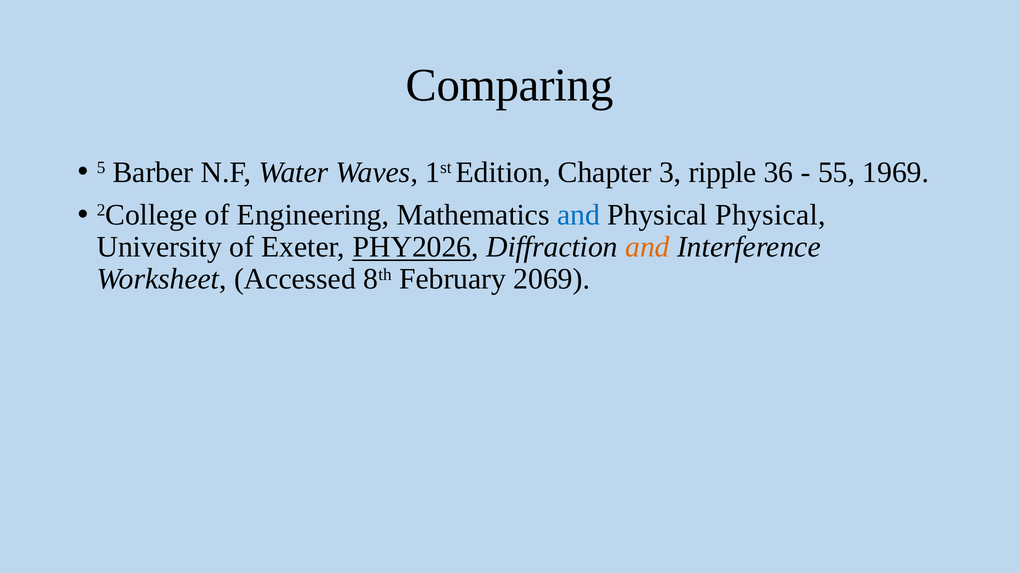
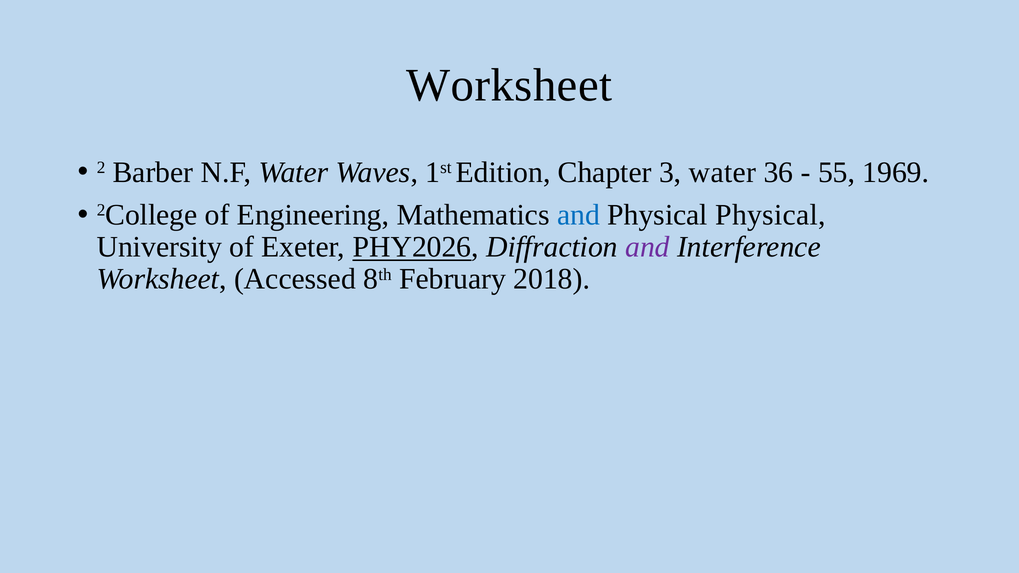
Comparing: Comparing -> Worksheet (509, 86)
5: 5 -> 2 (101, 167)
3 ripple: ripple -> water (722, 172)
and colour: orange -> purple (647, 247)
2069: 2069 -> 2018 (552, 279)
